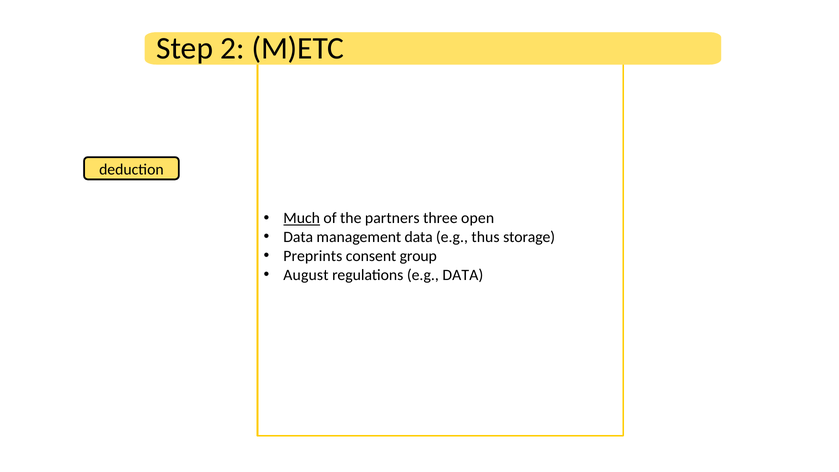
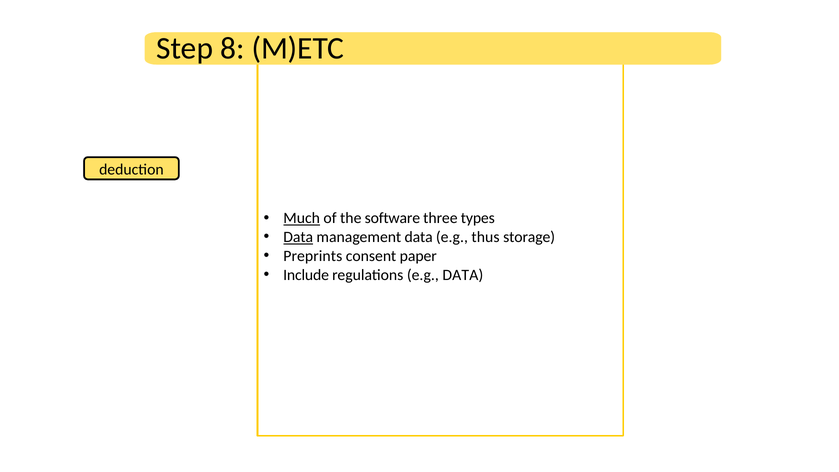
2: 2 -> 8 (232, 48)
partners: partners -> software (392, 218)
open: open -> types (478, 218)
Data underline: none -> present (298, 237)
group: group -> paper (418, 256)
August: August -> Include (306, 275)
